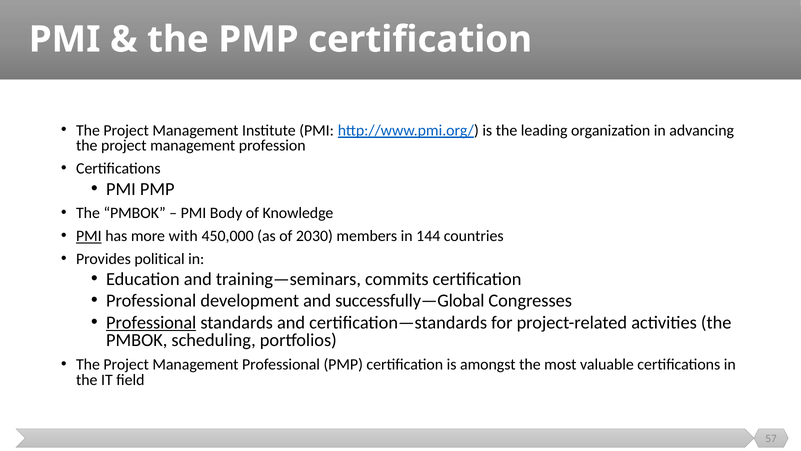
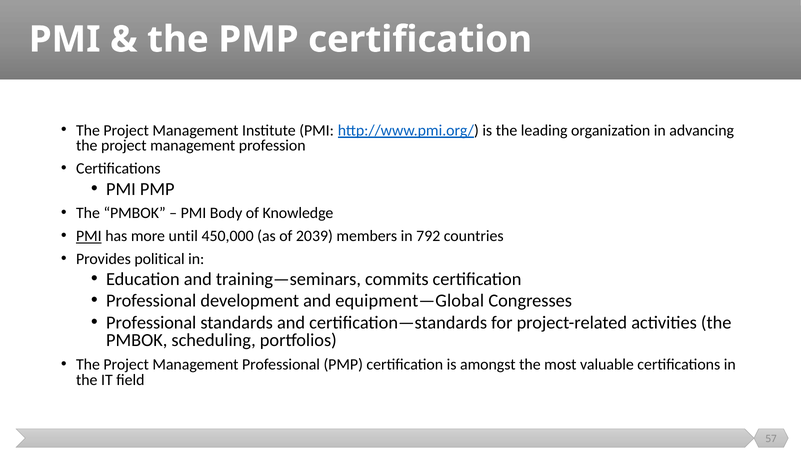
with: with -> until (183, 236)
2030: 2030 -> 2039 (314, 236)
144: 144 -> 792 (428, 236)
successfully—Global: successfully—Global -> equipment—Global (410, 301)
Professional underline: present -> none (151, 322)
